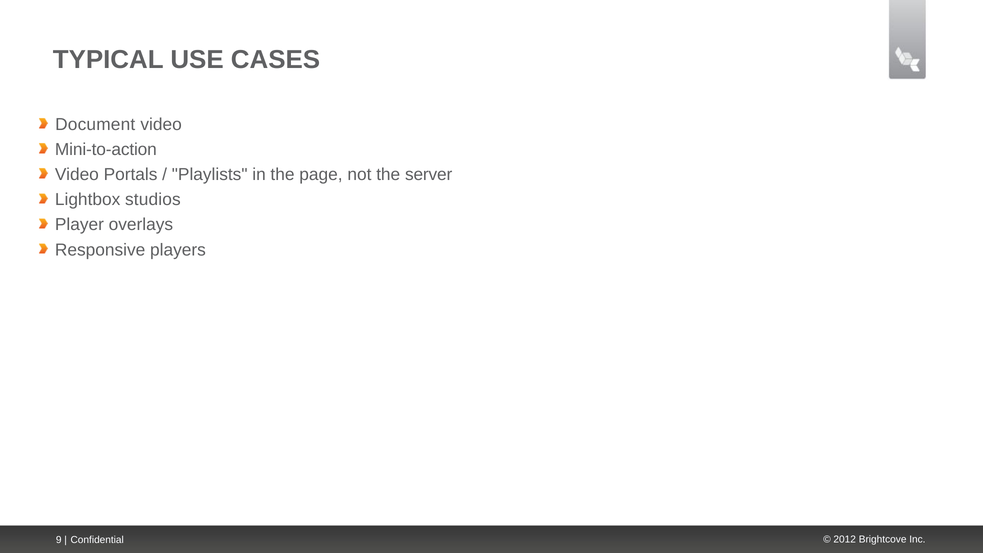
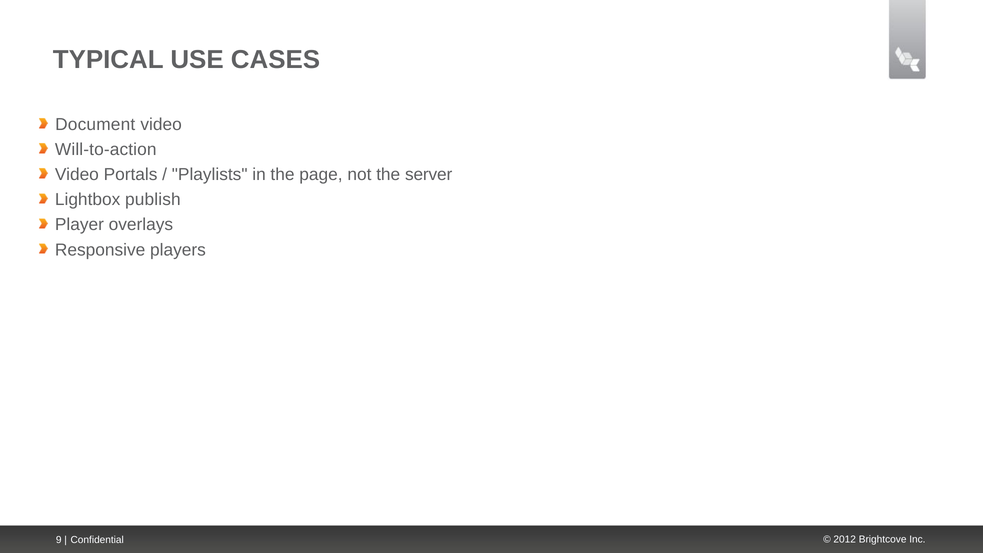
Mini-to-action: Mini-to-action -> Will-to-action (106, 149)
studios: studios -> publish (153, 200)
